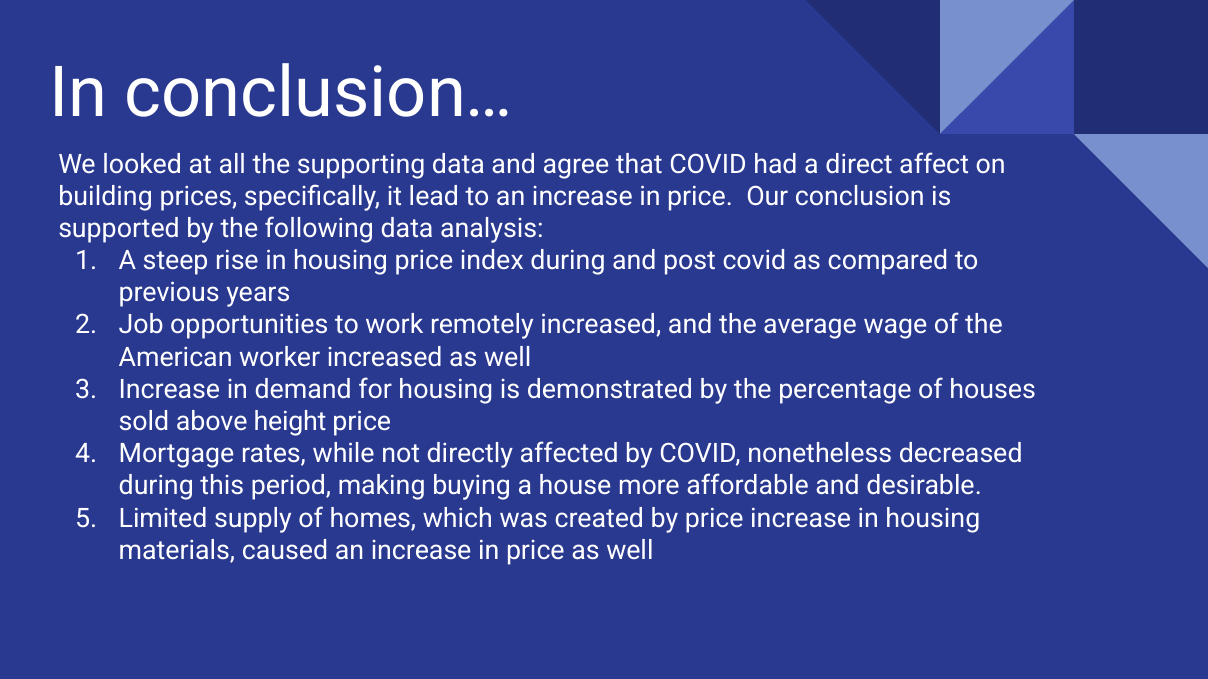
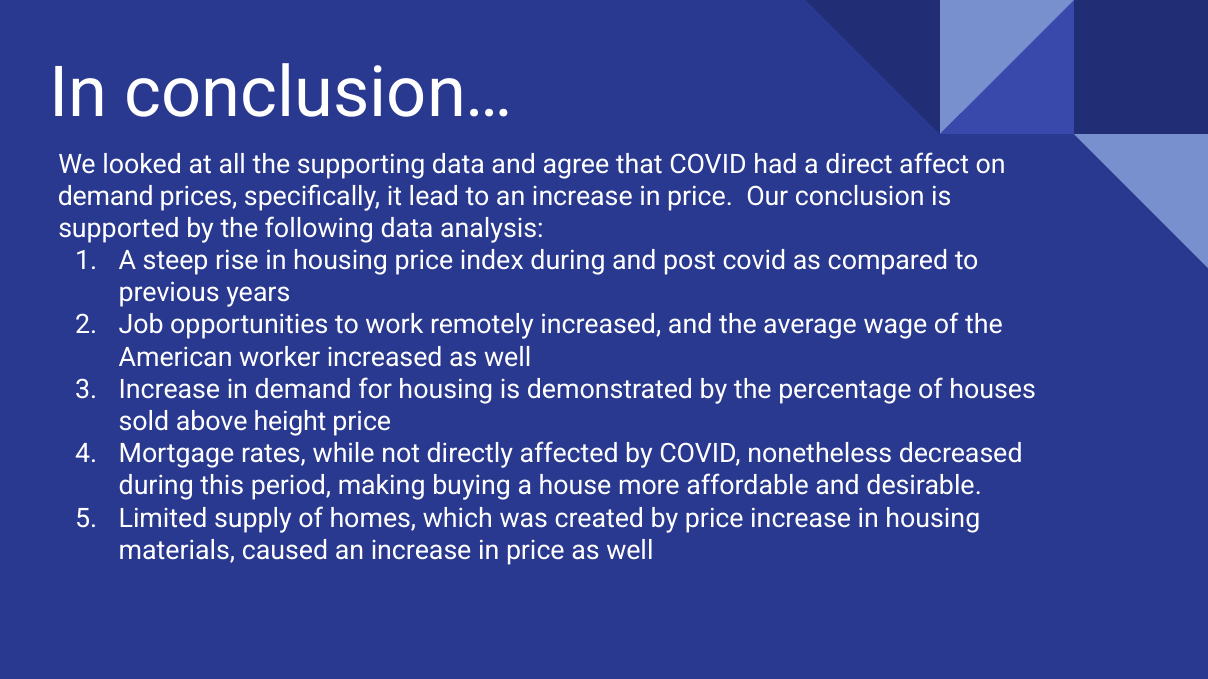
building: building -> demand (106, 197)
